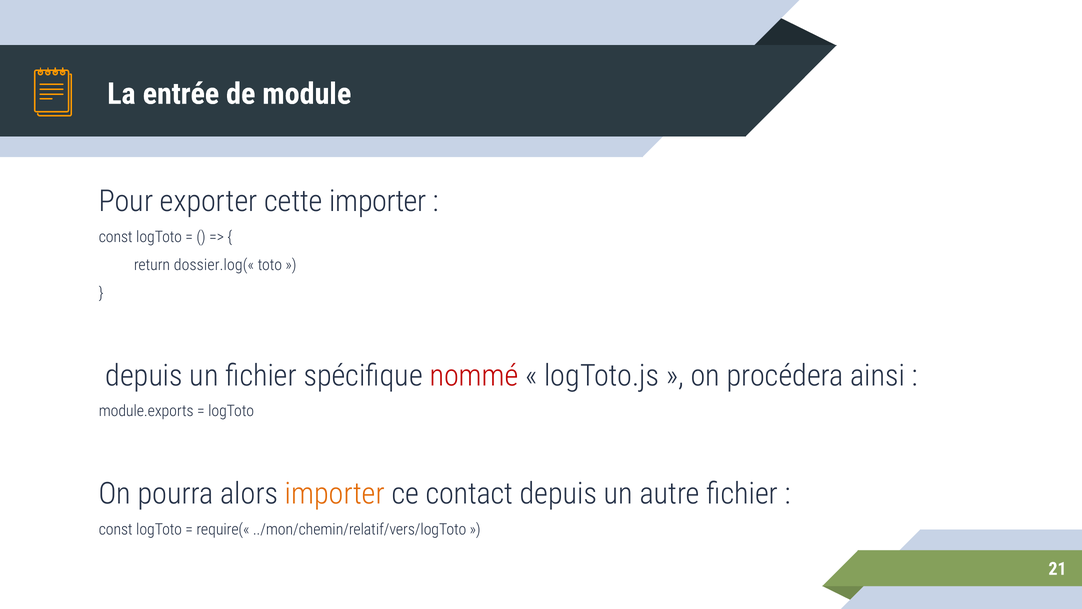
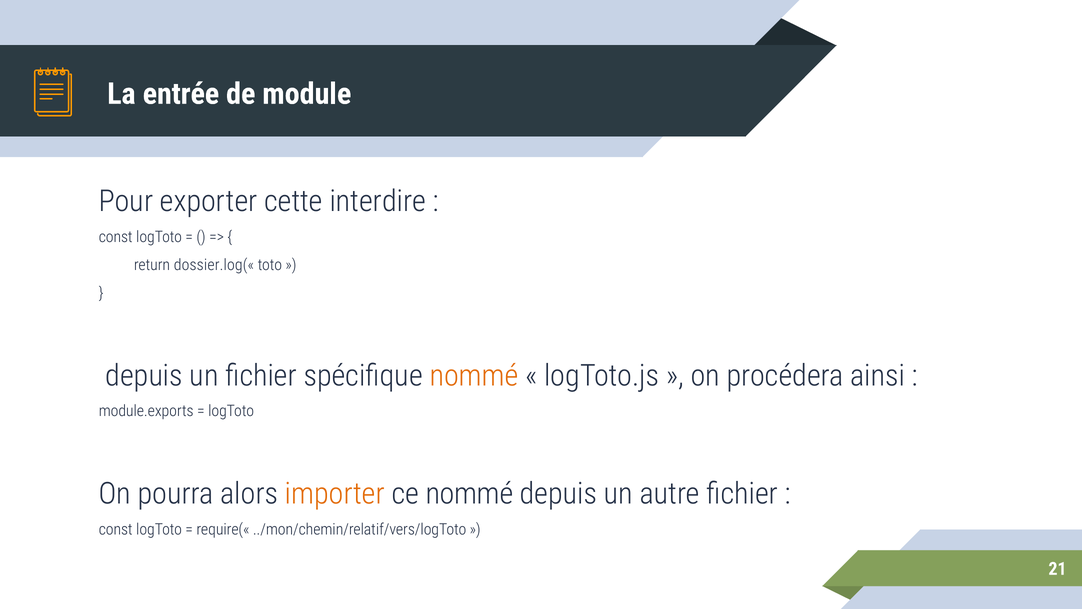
cette importer: importer -> interdire (378, 201)
nommé colour: red -> orange (474, 375)
ce contact: contact -> nommé (470, 494)
